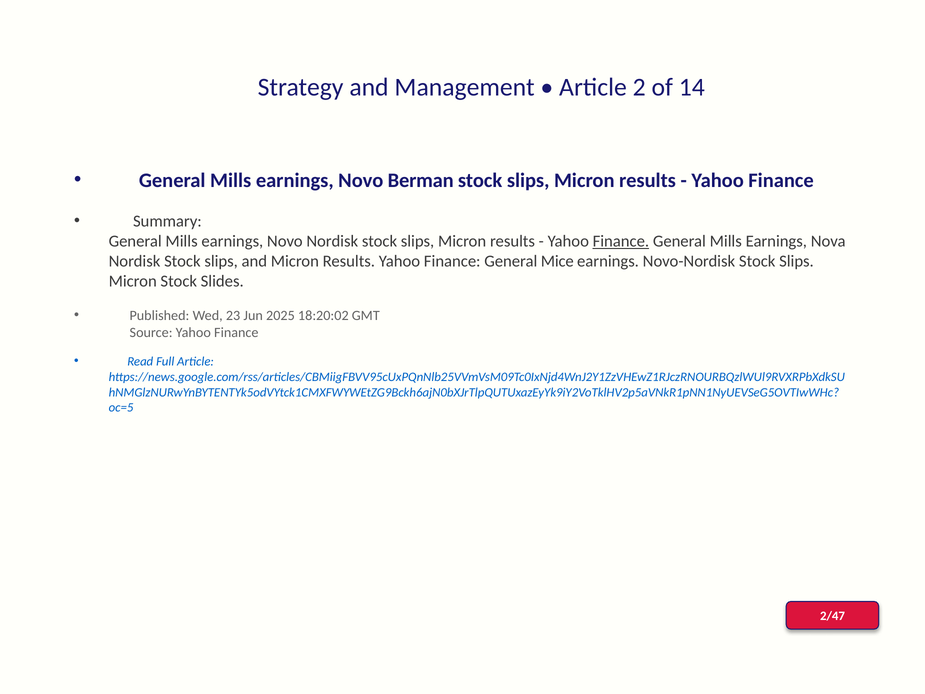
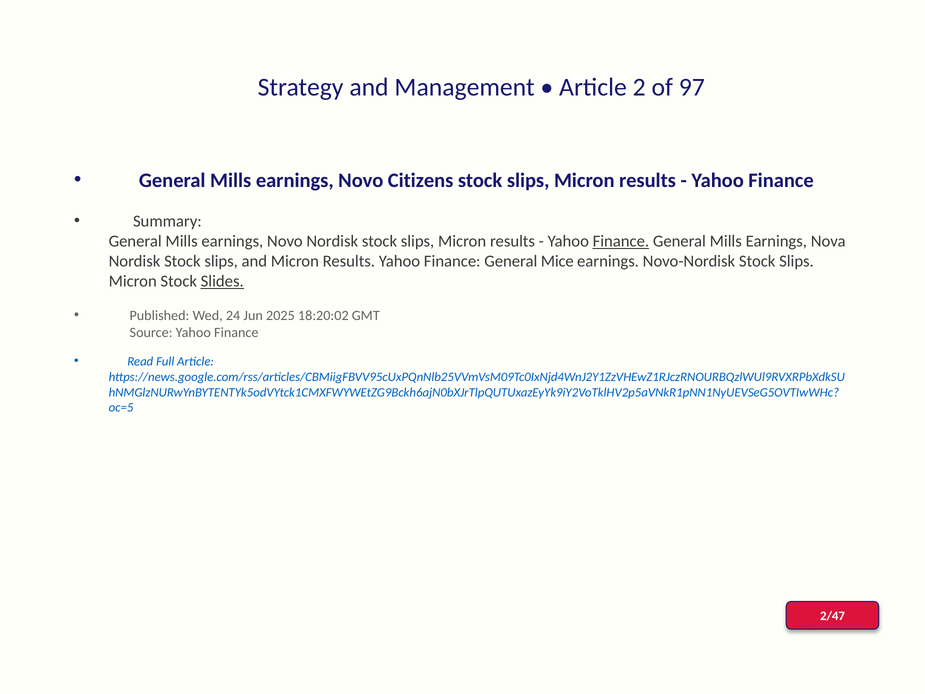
14: 14 -> 97 (692, 87)
Berman: Berman -> Citizens (421, 180)
Slides underline: none -> present (222, 281)
23: 23 -> 24 (233, 315)
